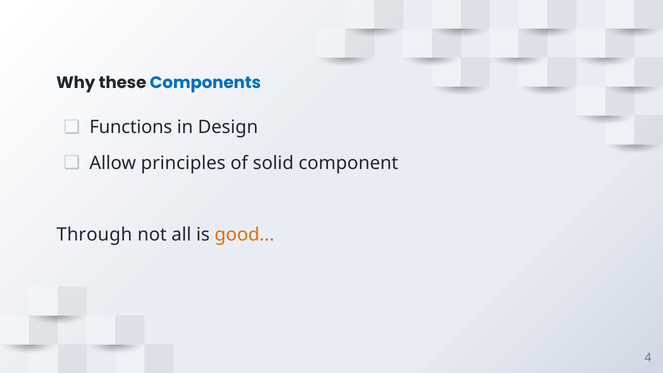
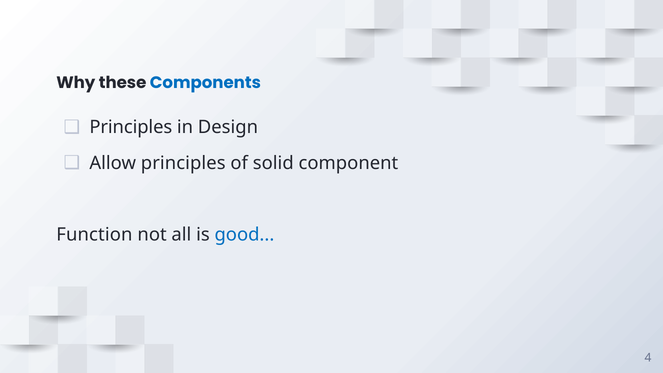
Functions: Functions -> Principles (131, 127)
Through: Through -> Function (94, 234)
good colour: orange -> blue (244, 234)
